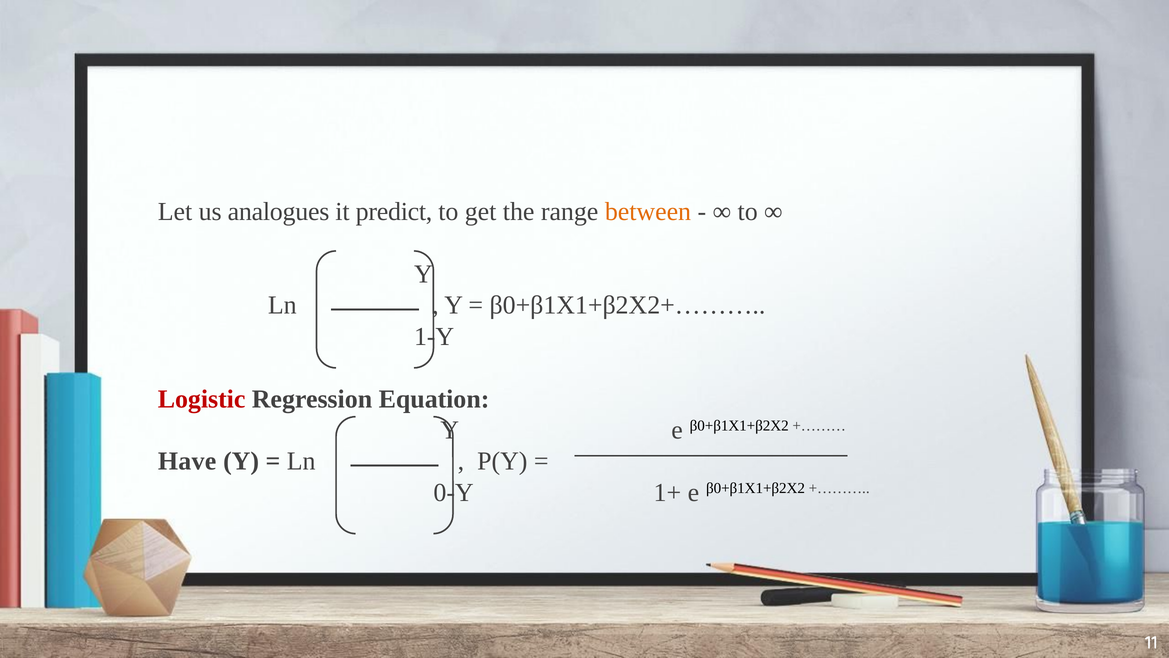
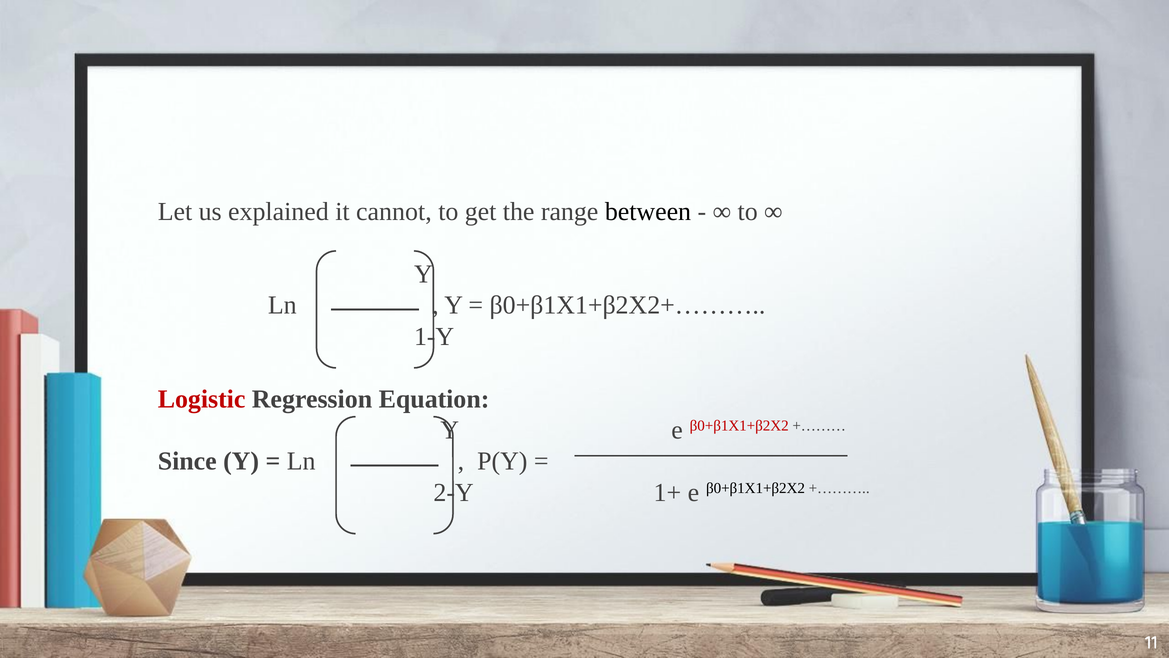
analogues: analogues -> explained (278, 212)
predict: predict -> cannot (394, 212)
between colour: orange -> black (648, 212)
β0+β1X1+β2X2 colour: black -> red (739, 426)
Have: Have -> Since (187, 461)
0-Y: 0-Y -> 2-Y (454, 492)
